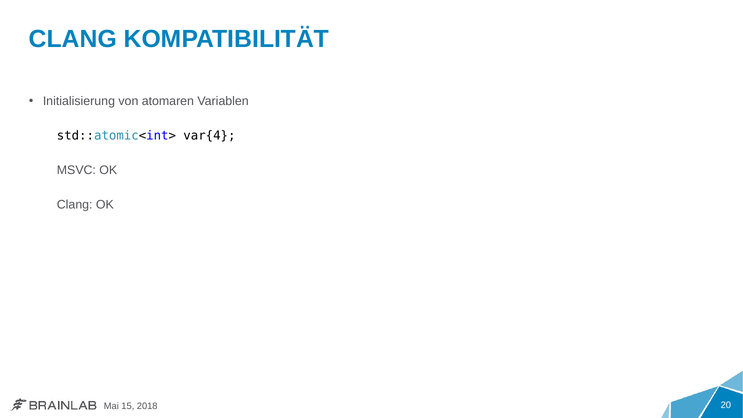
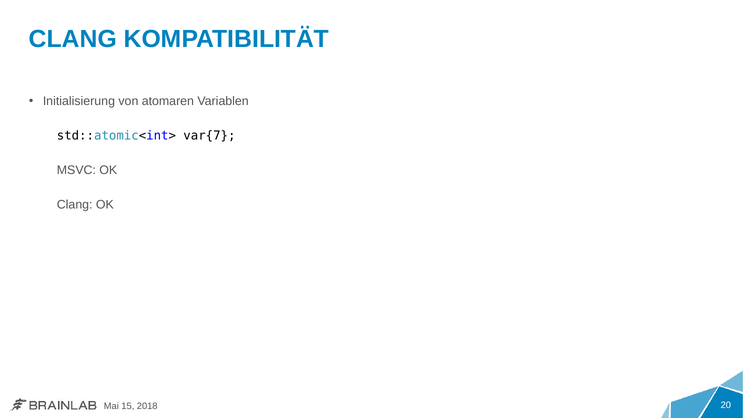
var{4: var{4 -> var{7 (209, 136)
